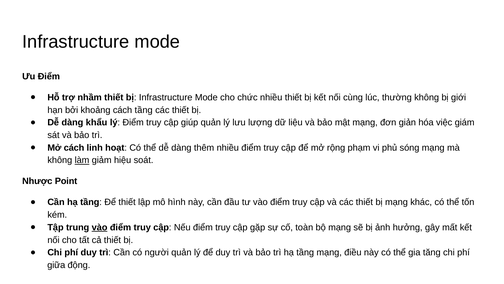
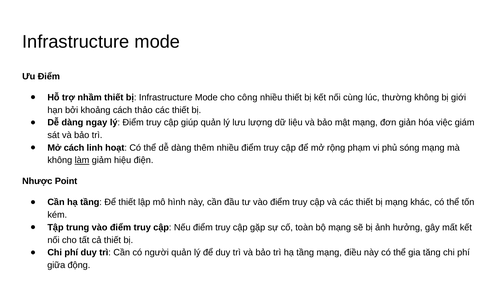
chức: chức -> công (247, 97)
cách tầng: tầng -> thảo (144, 110)
khẩu: khẩu -> ngay (97, 122)
soát: soát -> điện (144, 160)
vào underline: present -> none (100, 227)
